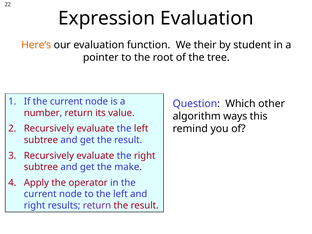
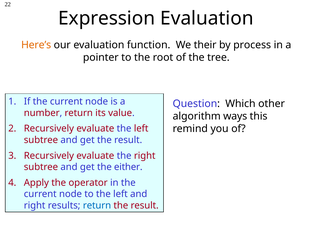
student: student -> process (252, 45)
make: make -> either (128, 167)
return colour: purple -> blue (97, 206)
